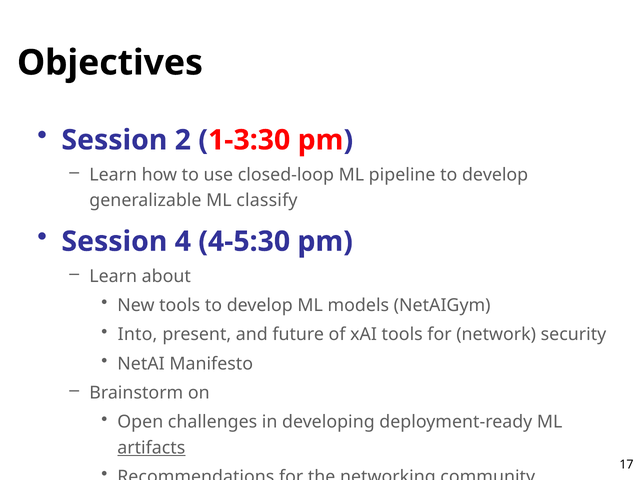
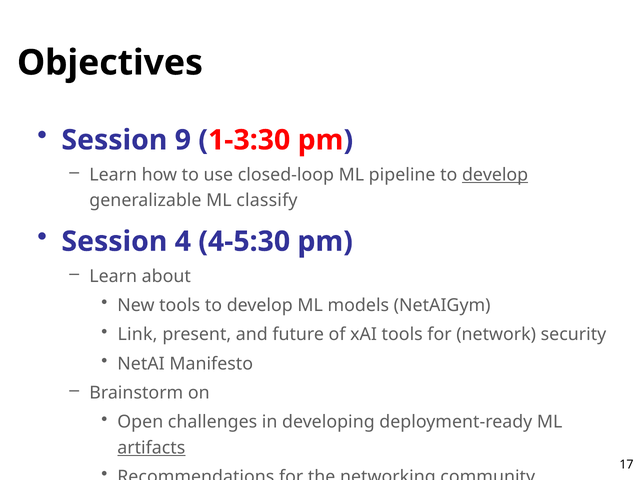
2: 2 -> 9 (183, 140)
develop underline: none -> present (495, 175)
Into: Into -> Link (138, 335)
